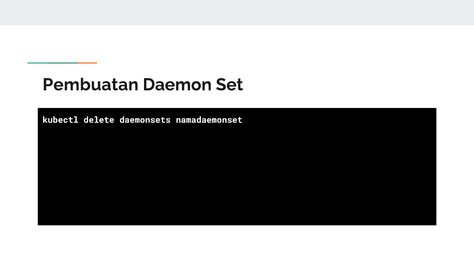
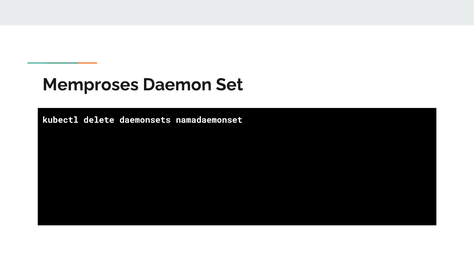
Pembuatan: Pembuatan -> Memproses (91, 85)
